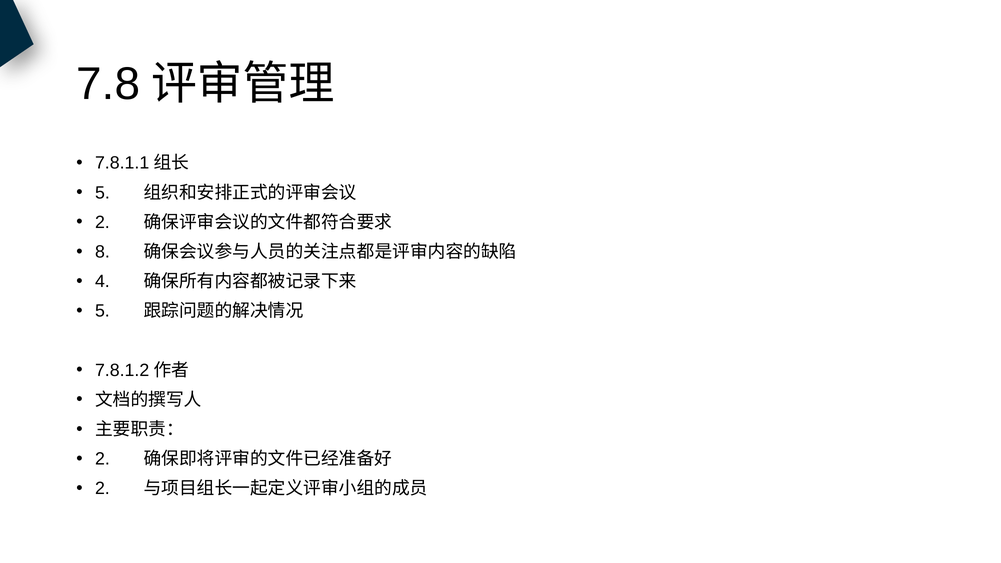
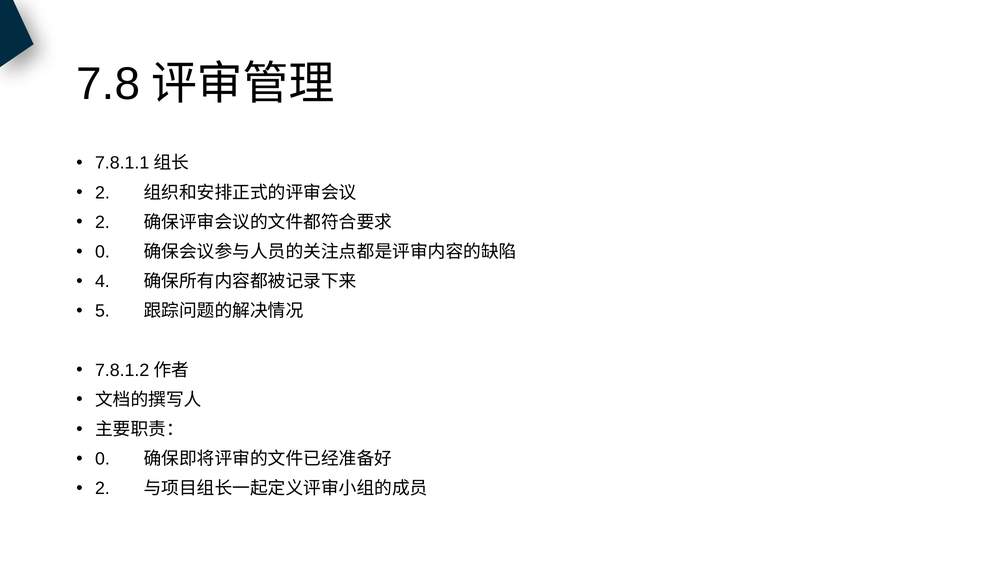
5: 5 -> 2 (102, 193)
8: 8 -> 0 (102, 252)
2: 2 -> 0 (102, 459)
